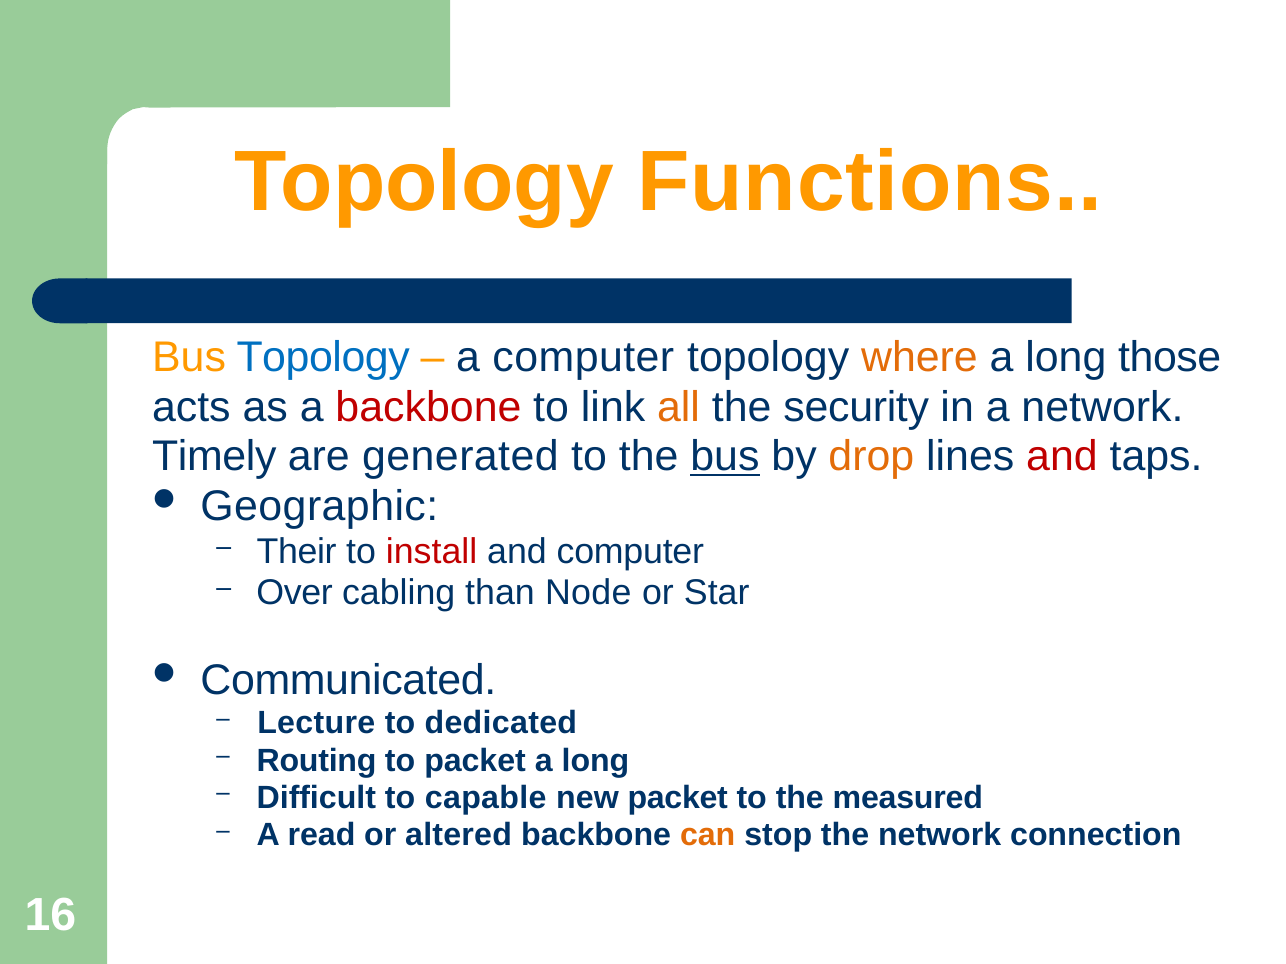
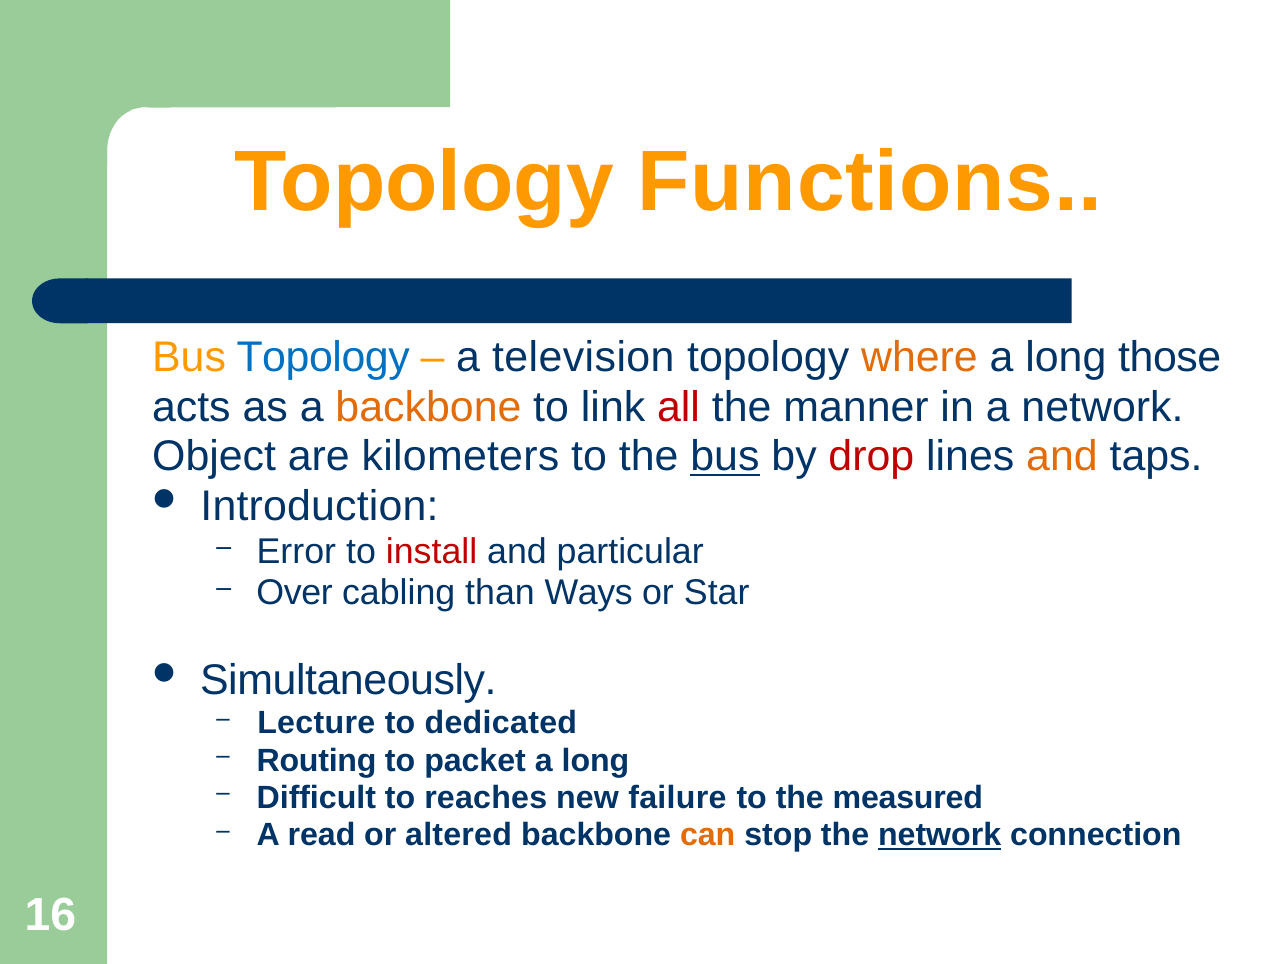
a computer: computer -> television (583, 357)
backbone colour: red -> orange (428, 407)
all colour: orange -> red (679, 407)
security: security -> manner (856, 407)
Timely: Timely -> Object (214, 457)
generated: generated -> kilometers (461, 457)
drop colour: orange -> red (871, 457)
and colour: red -> orange (1062, 457)
Geographic: Geographic -> Introduction (319, 507)
Their: Their -> Error (296, 552)
and computer: computer -> particular (630, 552)
Node: Node -> Ways (589, 593)
Communicated: Communicated -> Simultaneously (348, 681)
capable: capable -> reaches (486, 798)
new packet: packet -> failure (677, 798)
network underline: none -> present (940, 836)
